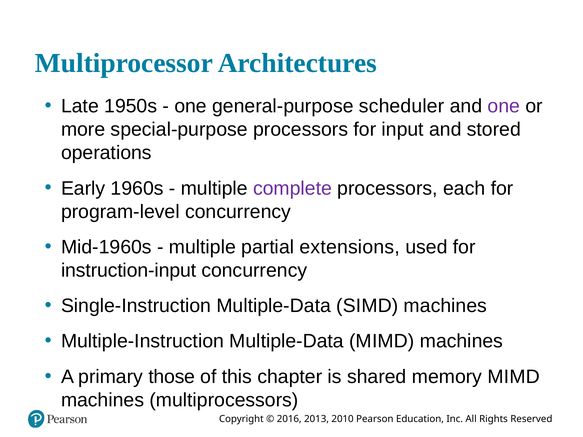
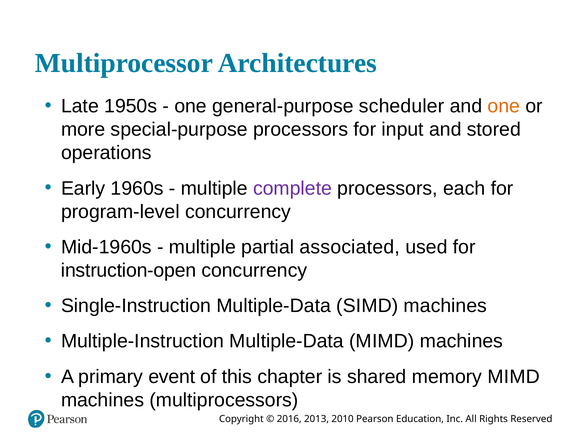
one colour: purple -> orange (504, 106)
extensions: extensions -> associated (350, 247)
instruction-input: instruction-input -> instruction-open (129, 271)
those: those -> event (172, 377)
